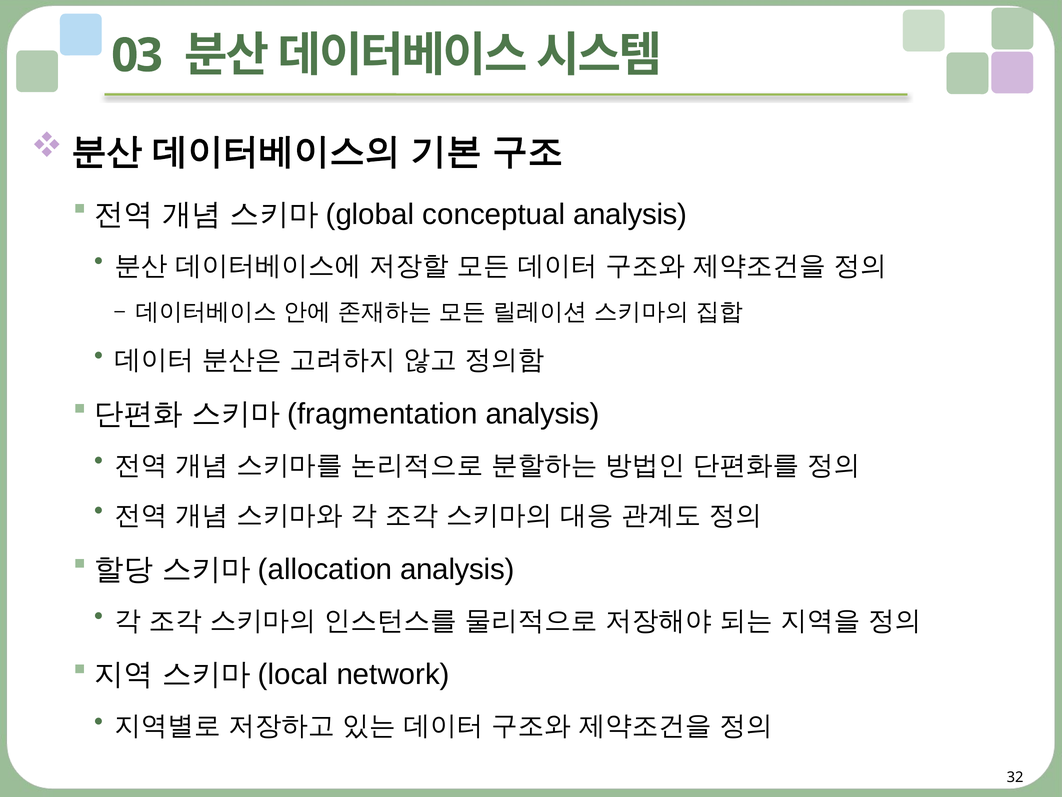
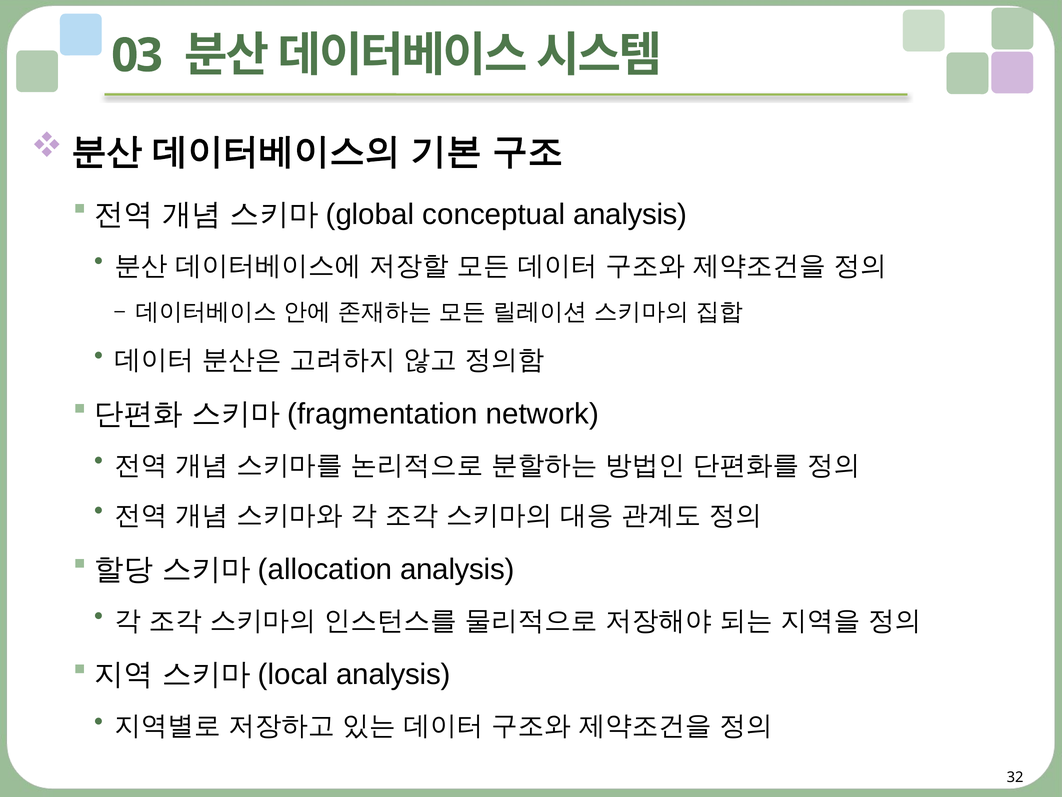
analysis: analysis -> network (542, 414)
network: network -> analysis (393, 674)
